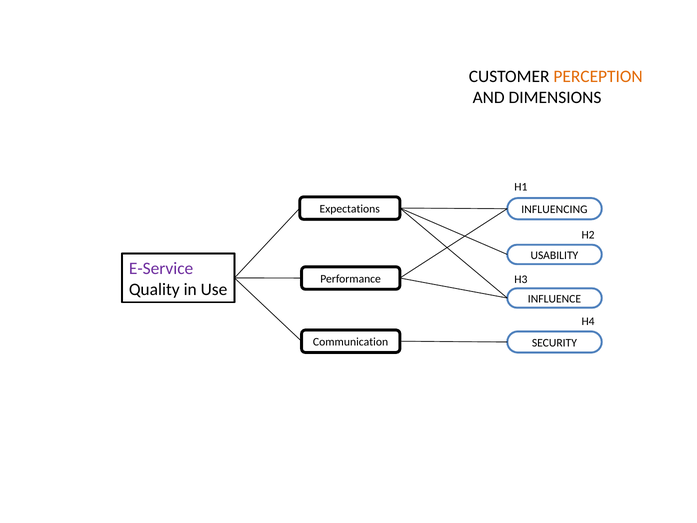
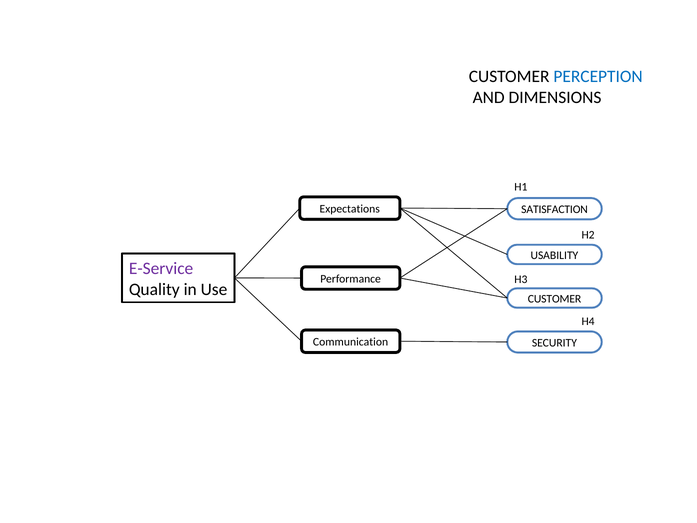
PERCEPTION colour: orange -> blue (598, 77)
INFLUENCING: INFLUENCING -> SATISFACTION (555, 209)
INFLUENCE: INFLUENCE -> CUSTOMER (555, 299)
